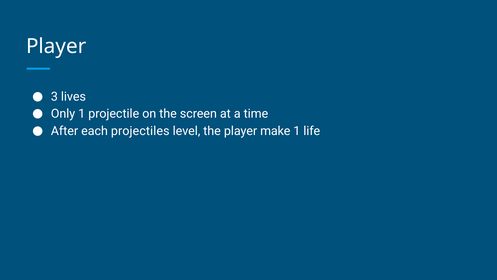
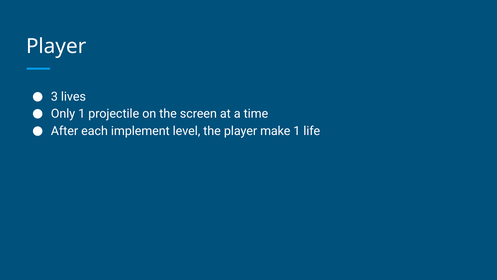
projectiles: projectiles -> implement (140, 131)
